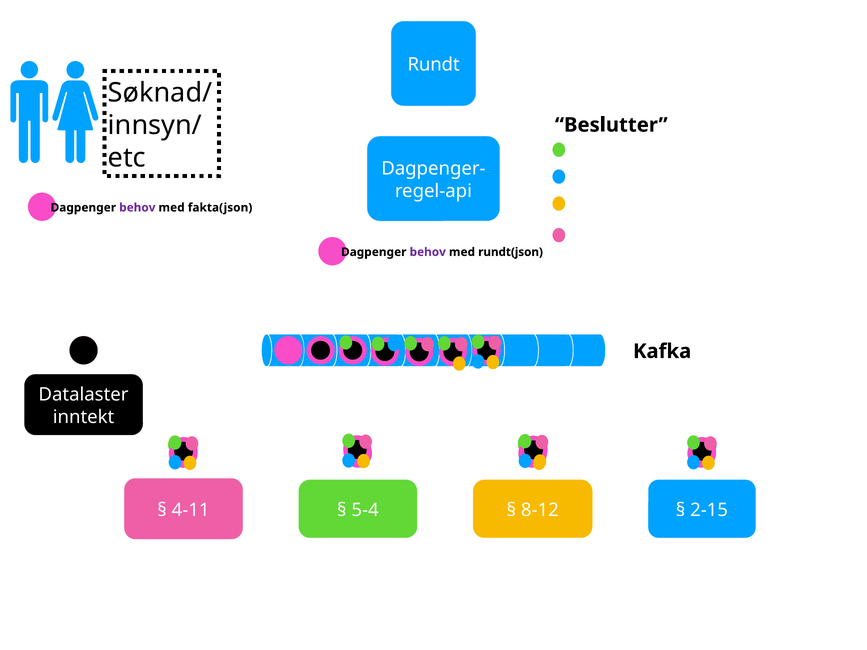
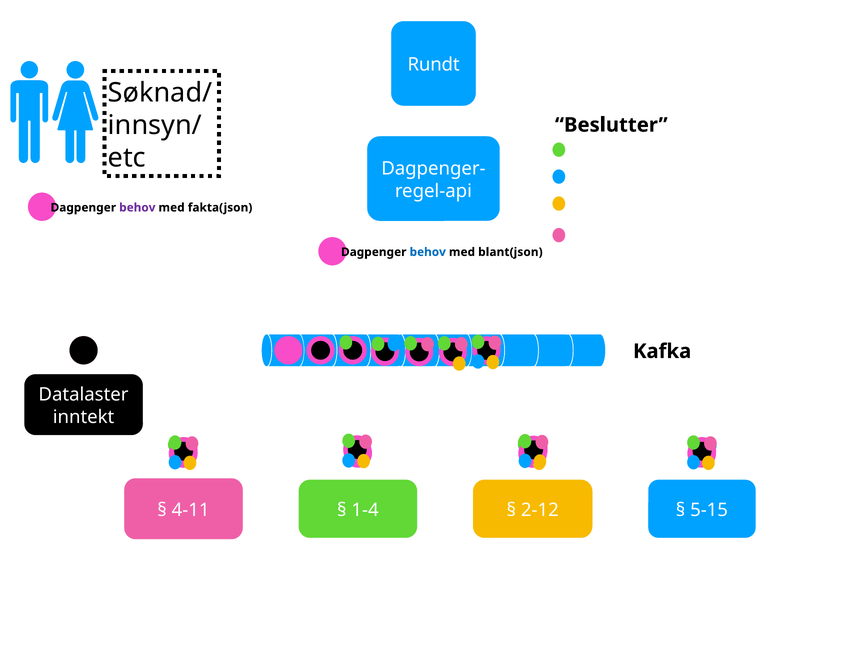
behov colour: purple -> blue (428, 252)
rundt(json: rundt(json -> blant(json (510, 252)
5-4: 5-4 -> 1-4 (365, 510)
8-12: 8-12 -> 2-12 (540, 510)
2-15: 2-15 -> 5-15 (709, 510)
